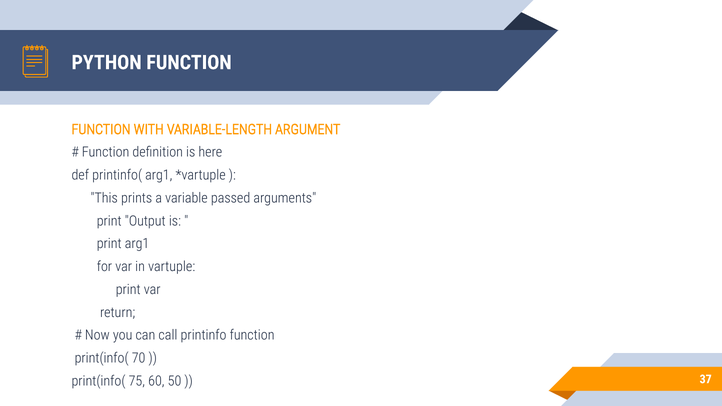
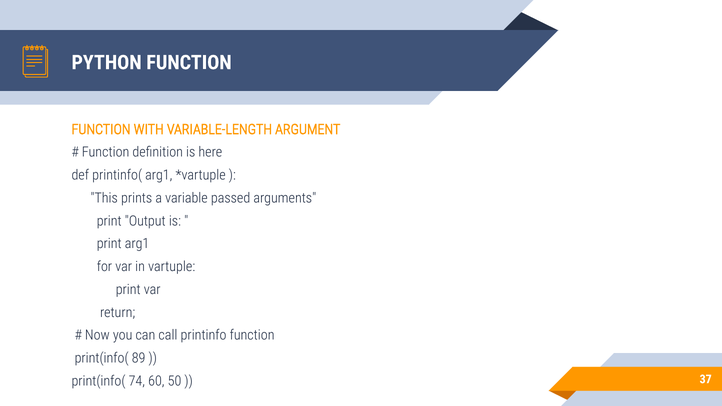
70: 70 -> 89 (139, 358)
75: 75 -> 74 (137, 381)
